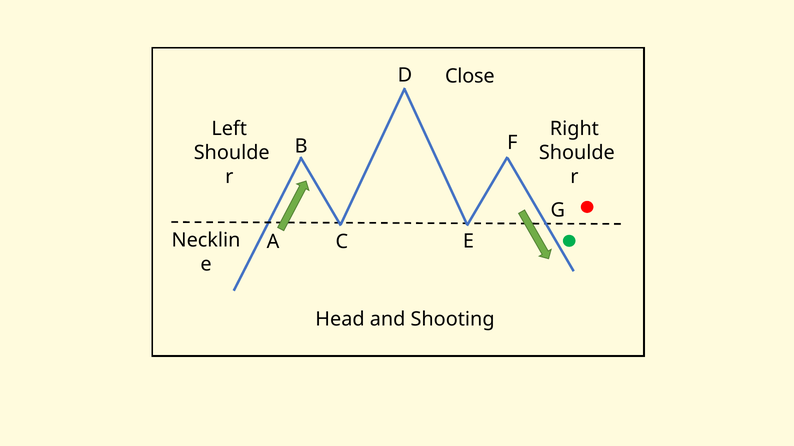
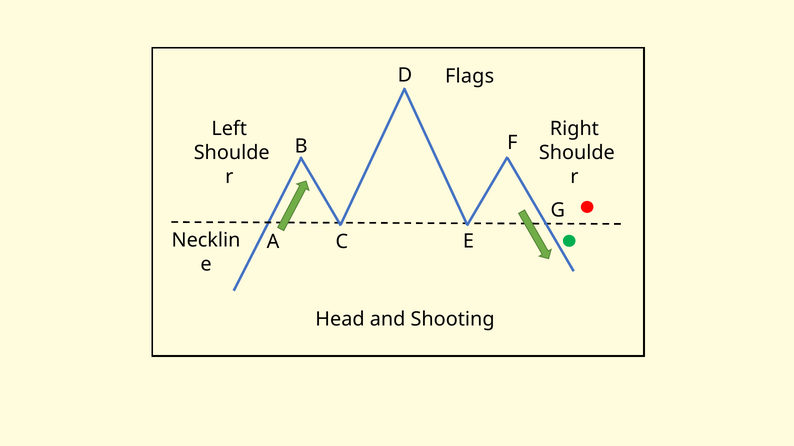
Close: Close -> Flags (470, 76)
